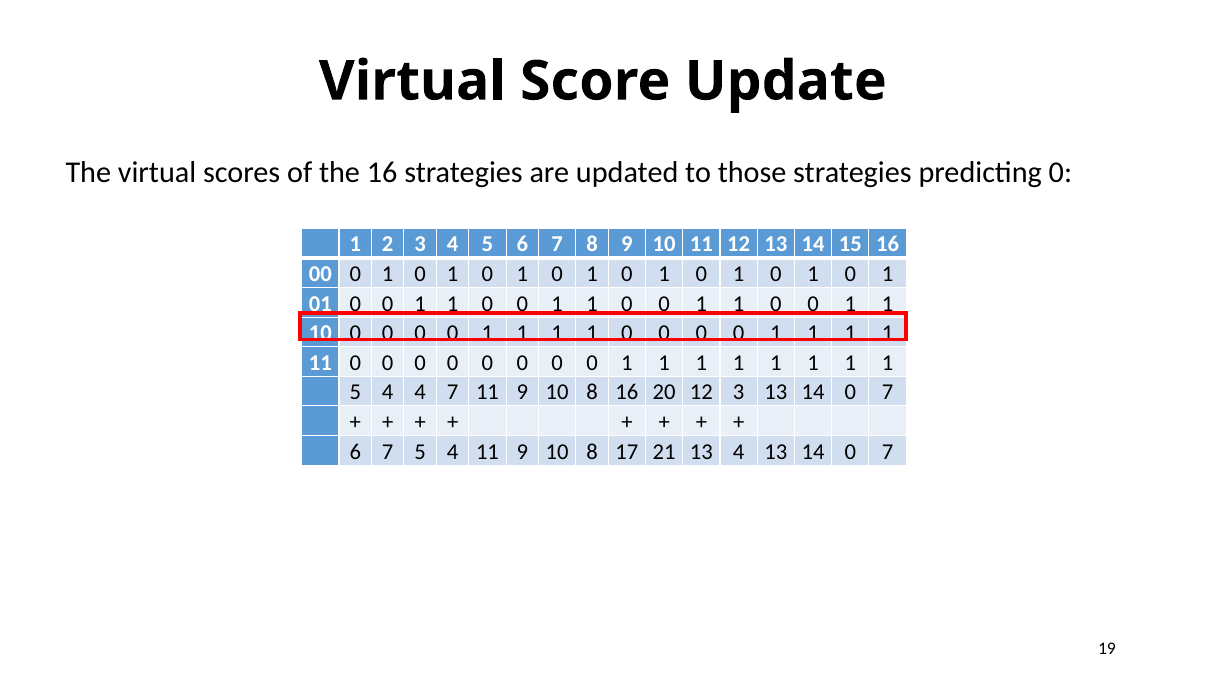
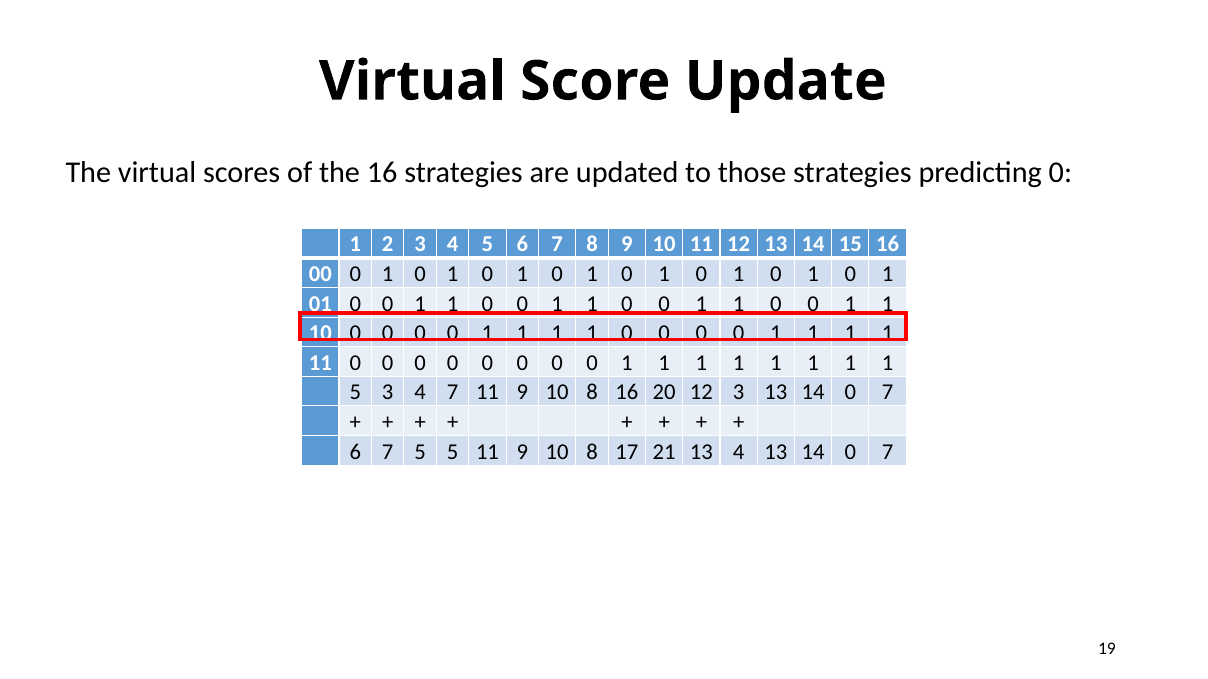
4: 4 -> 3 (388, 393)
7 5 4: 4 -> 5 (453, 452)
